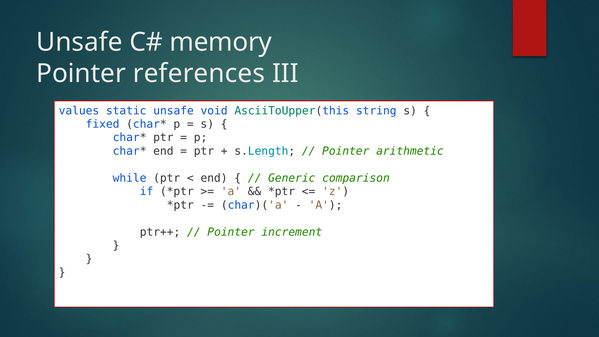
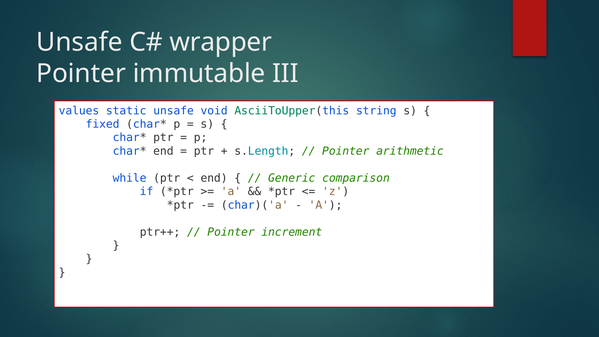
memory: memory -> wrapper (221, 42)
references: references -> immutable (199, 74)
